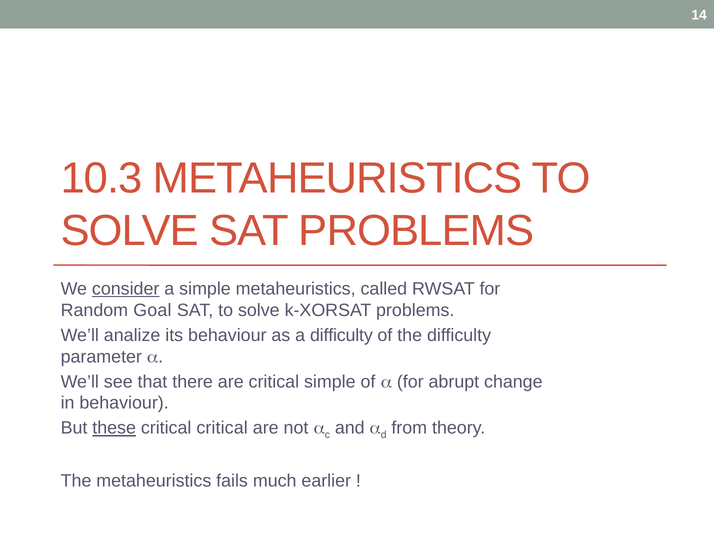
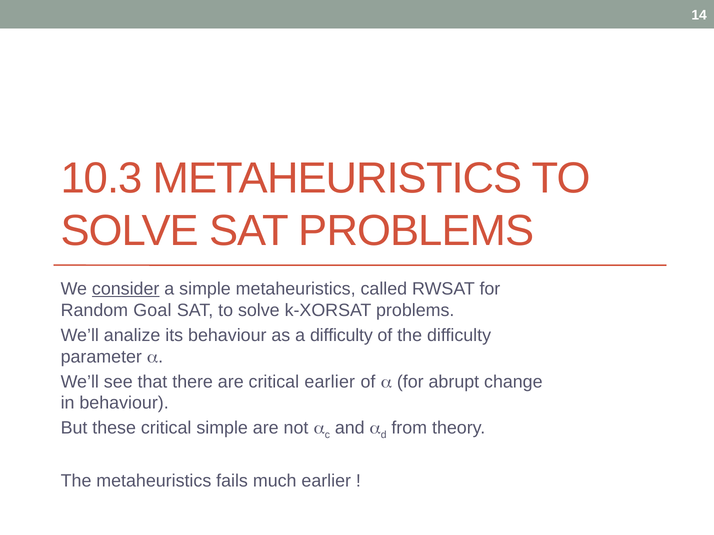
critical simple: simple -> earlier (330, 382)
these underline: present -> none (114, 428)
critical critical: critical -> simple (222, 428)
